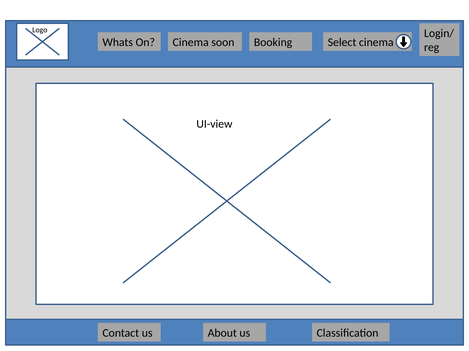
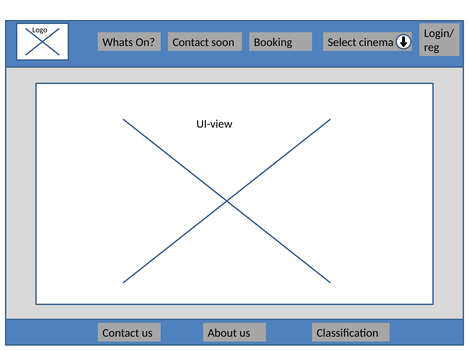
On Cinema: Cinema -> Contact (191, 42)
